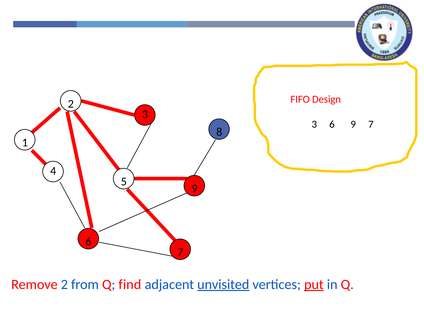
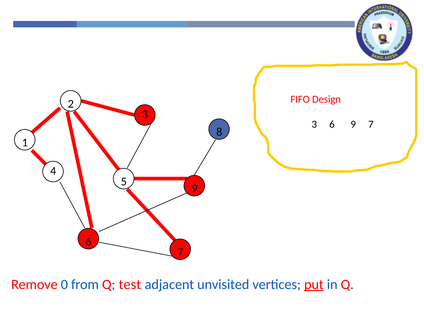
Remove 2: 2 -> 0 (64, 284)
find: find -> test (130, 284)
unvisited underline: present -> none (223, 284)
